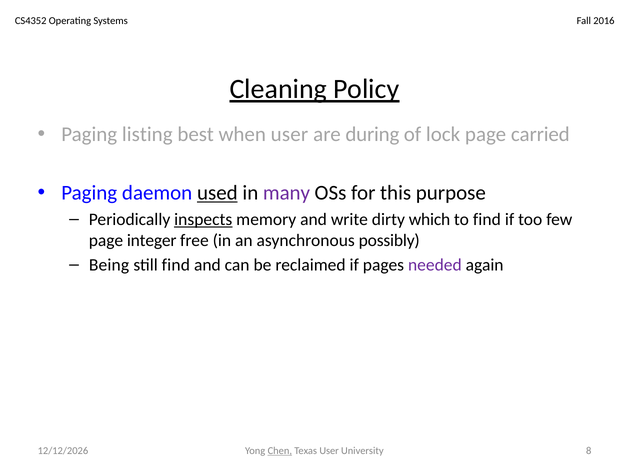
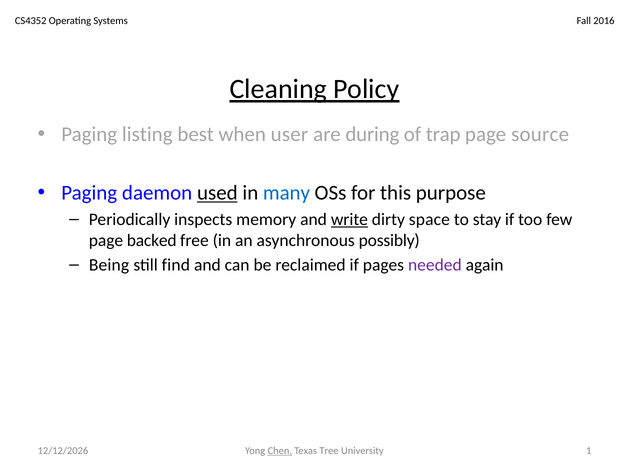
lock: lock -> trap (443, 134)
carried: carried -> source (540, 134)
many colour: purple -> blue (286, 193)
inspects underline: present -> none (203, 219)
write underline: none -> present (349, 219)
which: which -> space (429, 219)
to find: find -> stay (487, 219)
integer: integer -> backed (152, 240)
Texas User: User -> Tree (329, 450)
8: 8 -> 1 (589, 450)
